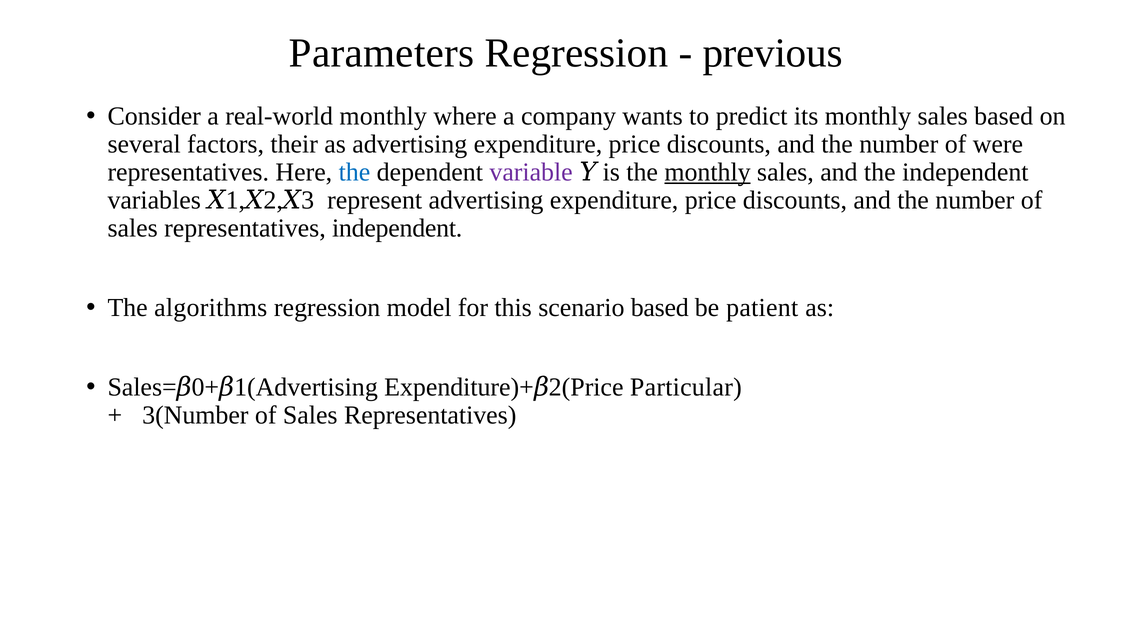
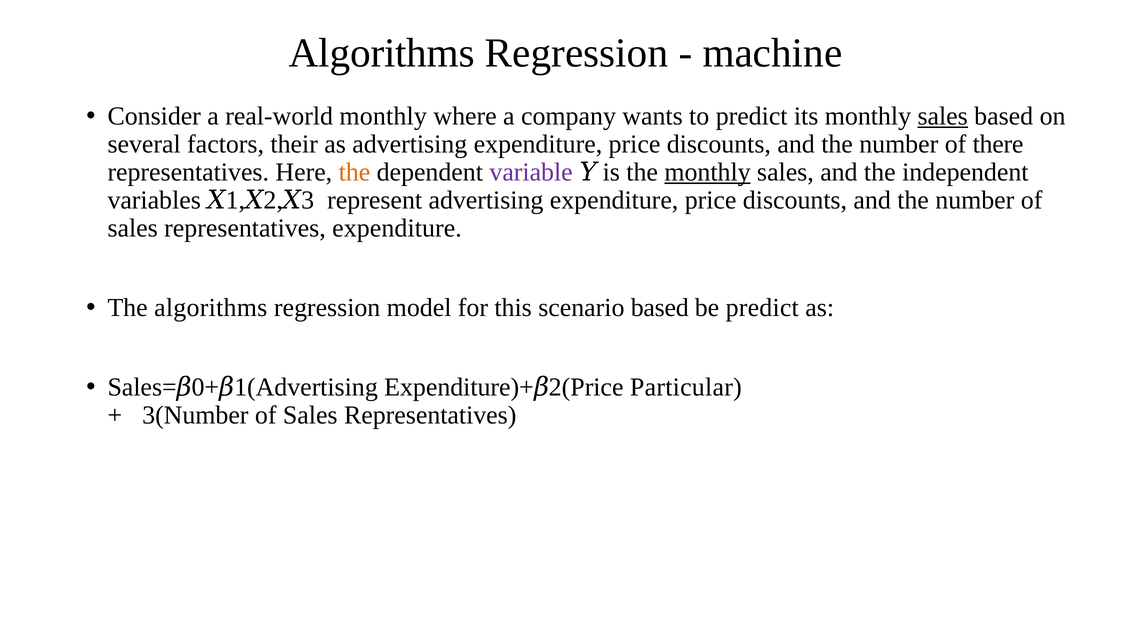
Parameters: Parameters -> Algorithms (382, 53)
previous: previous -> machine (772, 53)
sales underline: none -> present (943, 116)
were: were -> there (998, 144)
the colour: blue -> orange (354, 172)
representatives independent: independent -> expenditure (397, 228)
be patient: patient -> predict (762, 308)
